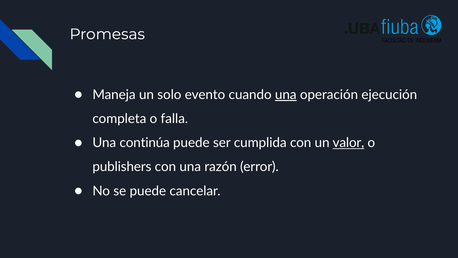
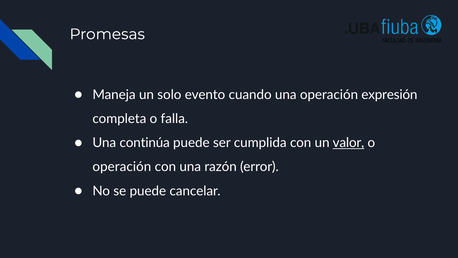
una underline: present -> none (286, 95)
ejecución: ejecución -> expresión (389, 95)
publishers: publishers -> operación (122, 167)
